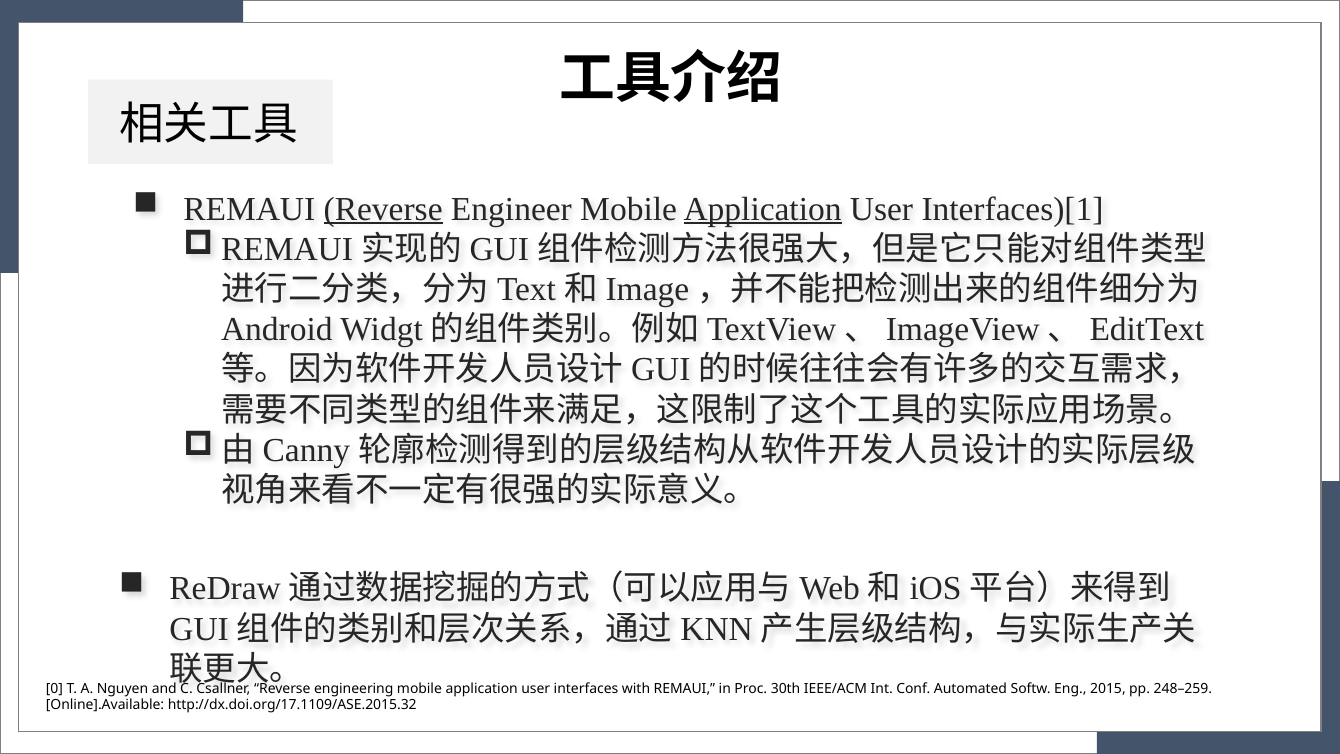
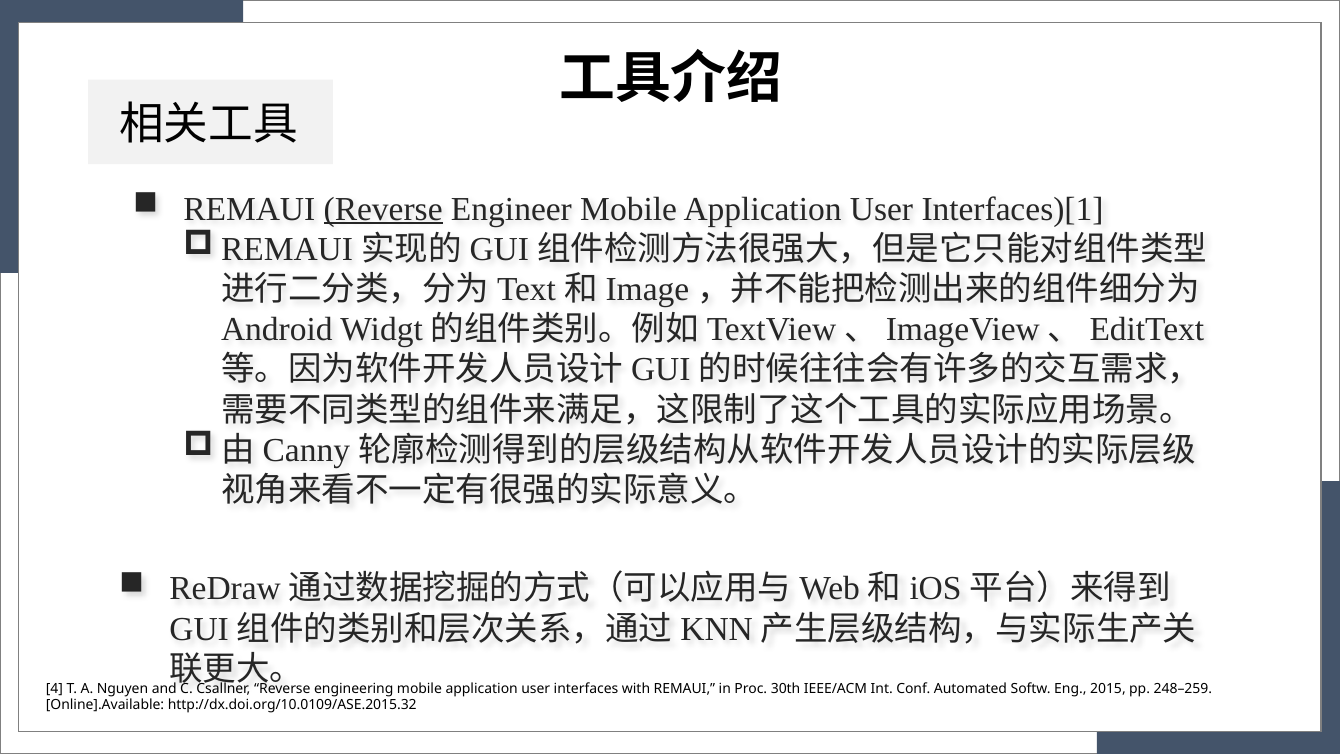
Application underline: present -> none (763, 209)
0: 0 -> 4 (54, 688)
http://dx.doi.org/17.1109/ASE.2015.32: http://dx.doi.org/17.1109/ASE.2015.32 -> http://dx.doi.org/10.0109/ASE.2015.32 (292, 705)
